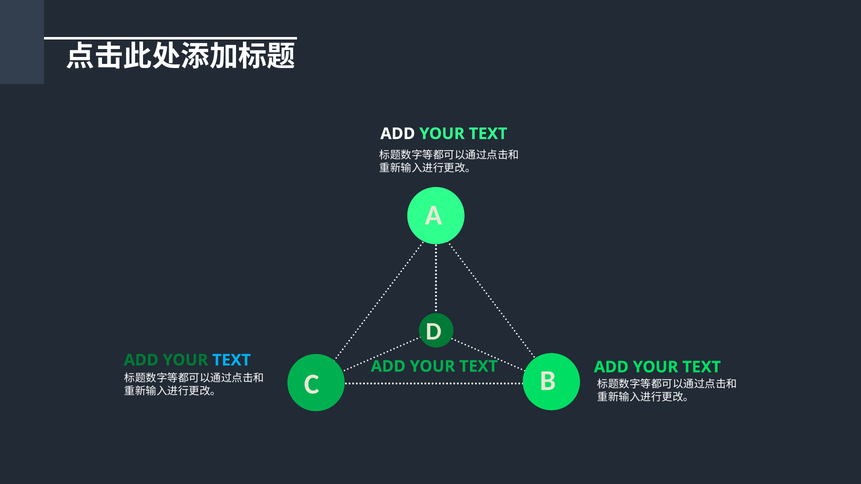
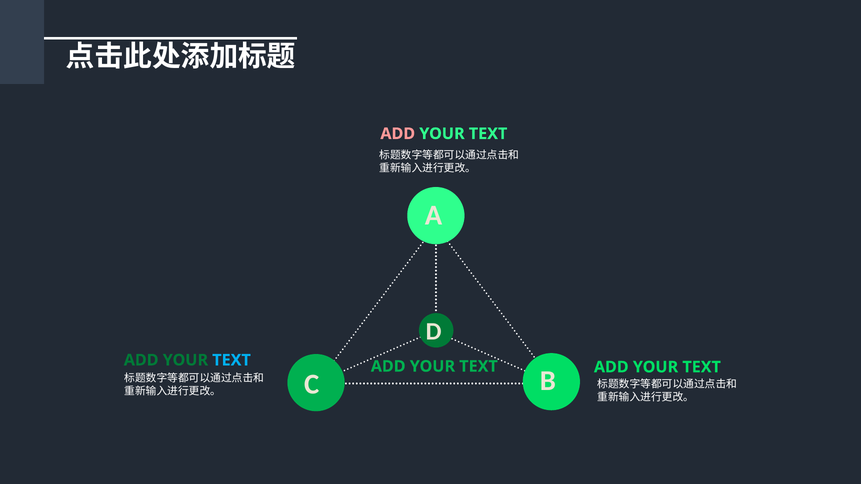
ADD colour: white -> pink (398, 134)
